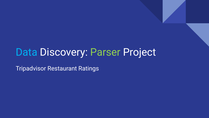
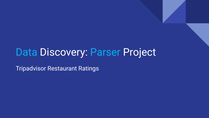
Parser colour: light green -> light blue (105, 52)
